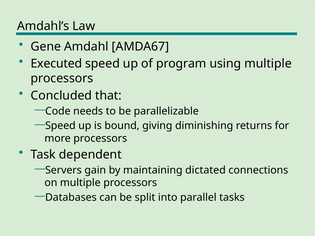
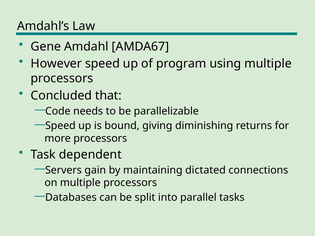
Executed: Executed -> However (56, 64)
